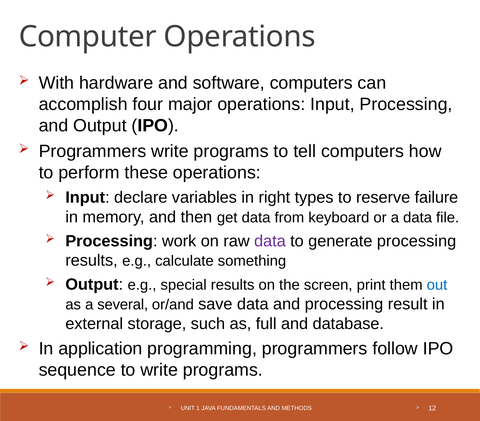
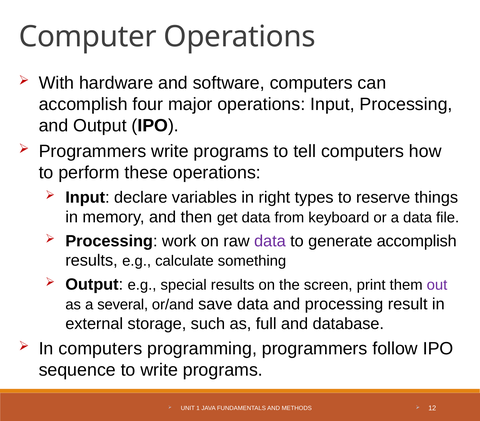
failure: failure -> things (436, 197)
generate processing: processing -> accomplish (417, 241)
out colour: blue -> purple (437, 285)
In application: application -> computers (100, 349)
